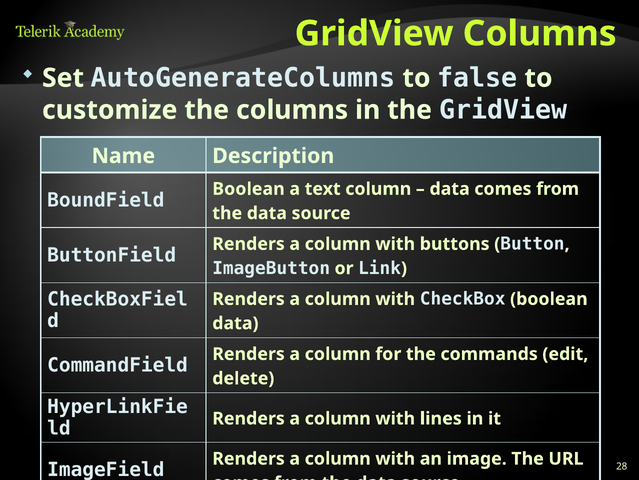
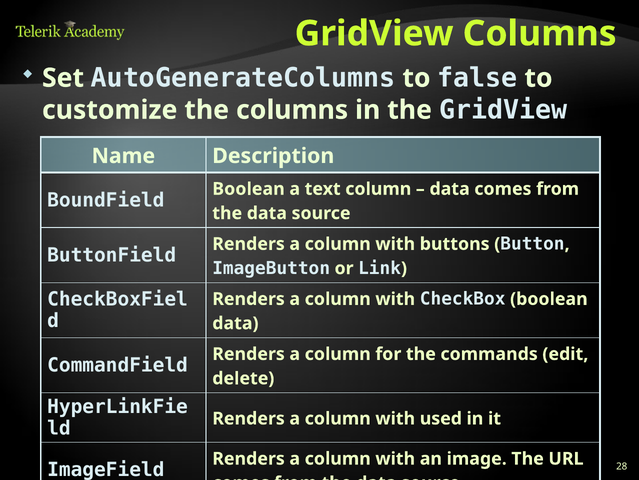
lines: lines -> used (441, 418)
